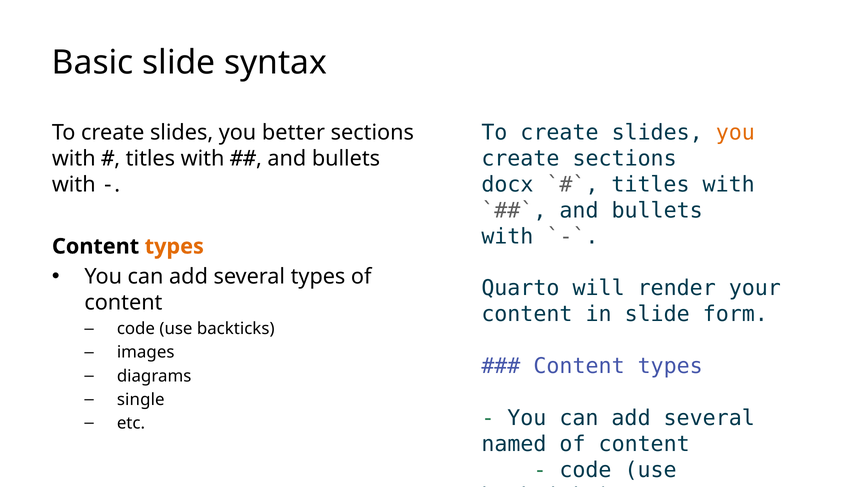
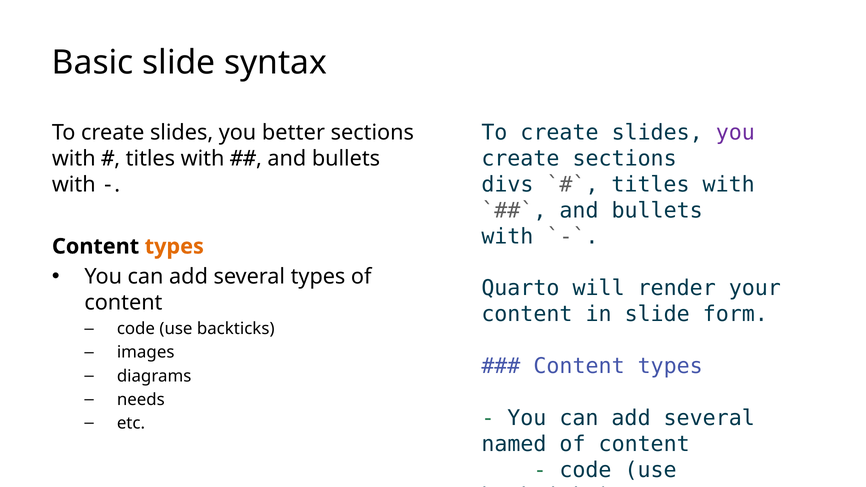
you colour: orange -> purple (735, 133)
docx: docx -> divs (507, 184)
single: single -> needs (141, 400)
